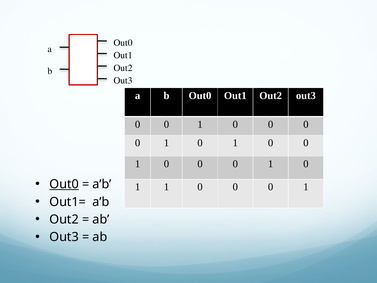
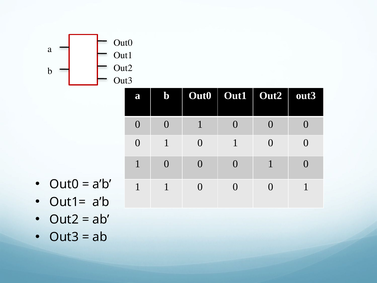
Out0 underline: present -> none (64, 184)
